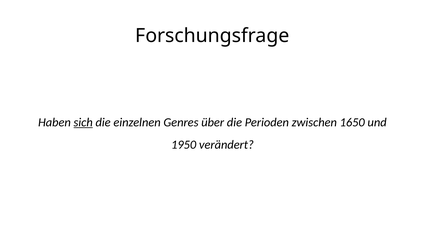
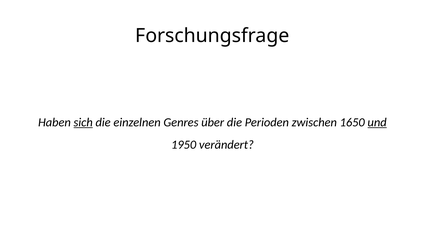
und underline: none -> present (377, 122)
